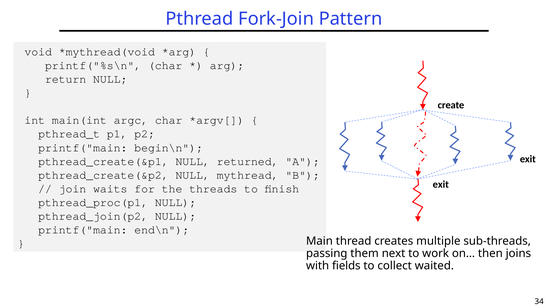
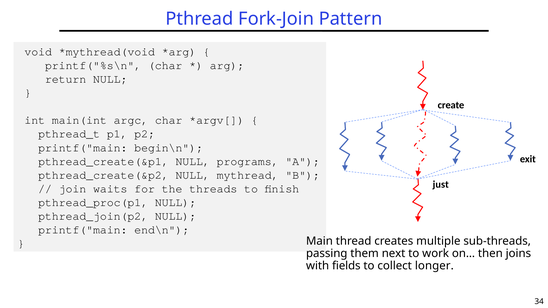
returned: returned -> programs (248, 161)
exit: exit -> just (441, 184)
waited: waited -> longer (434, 266)
